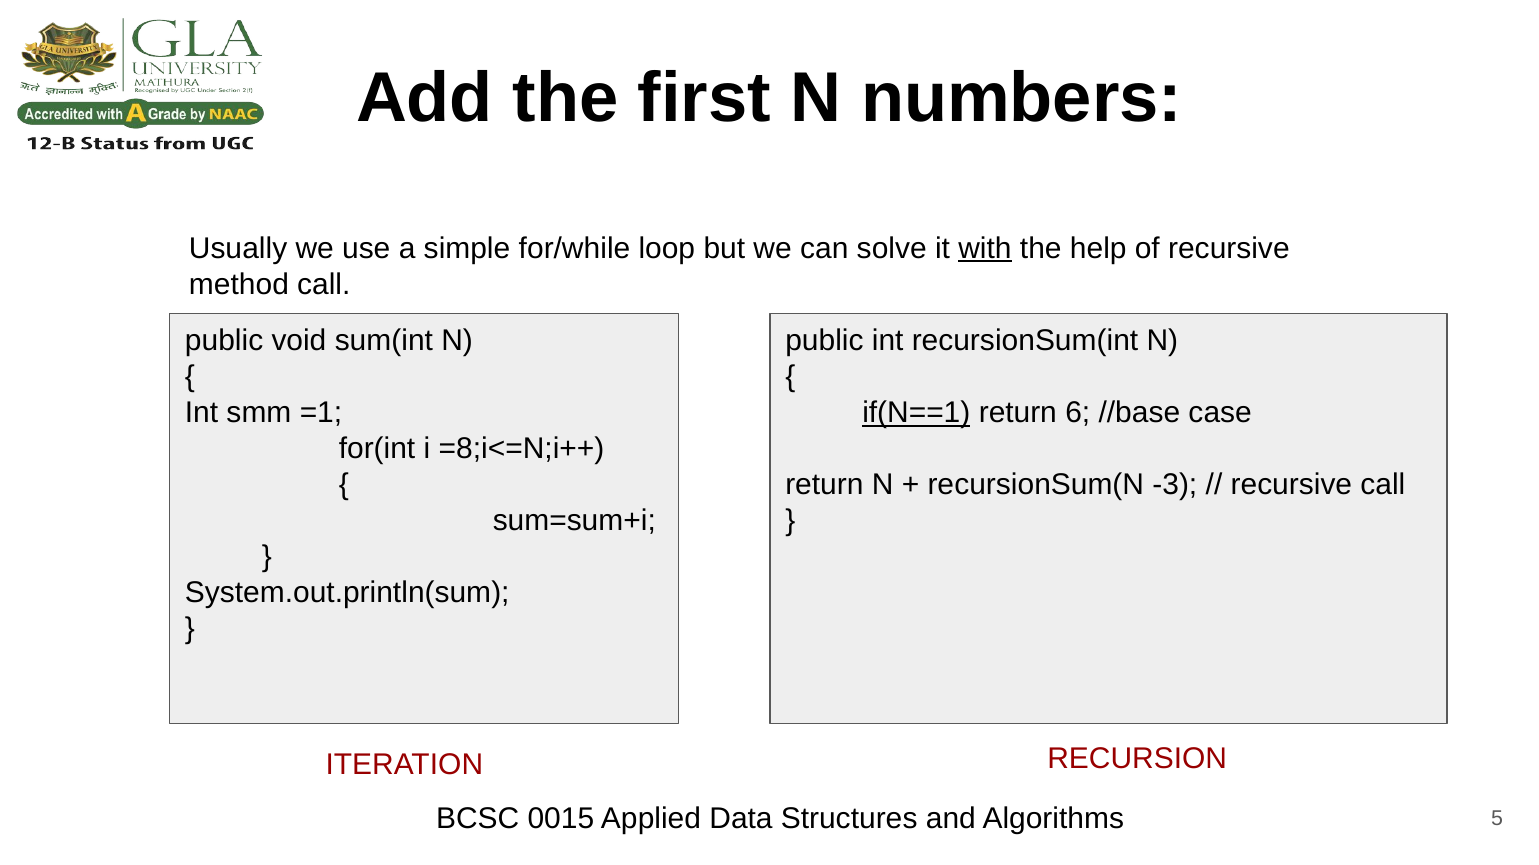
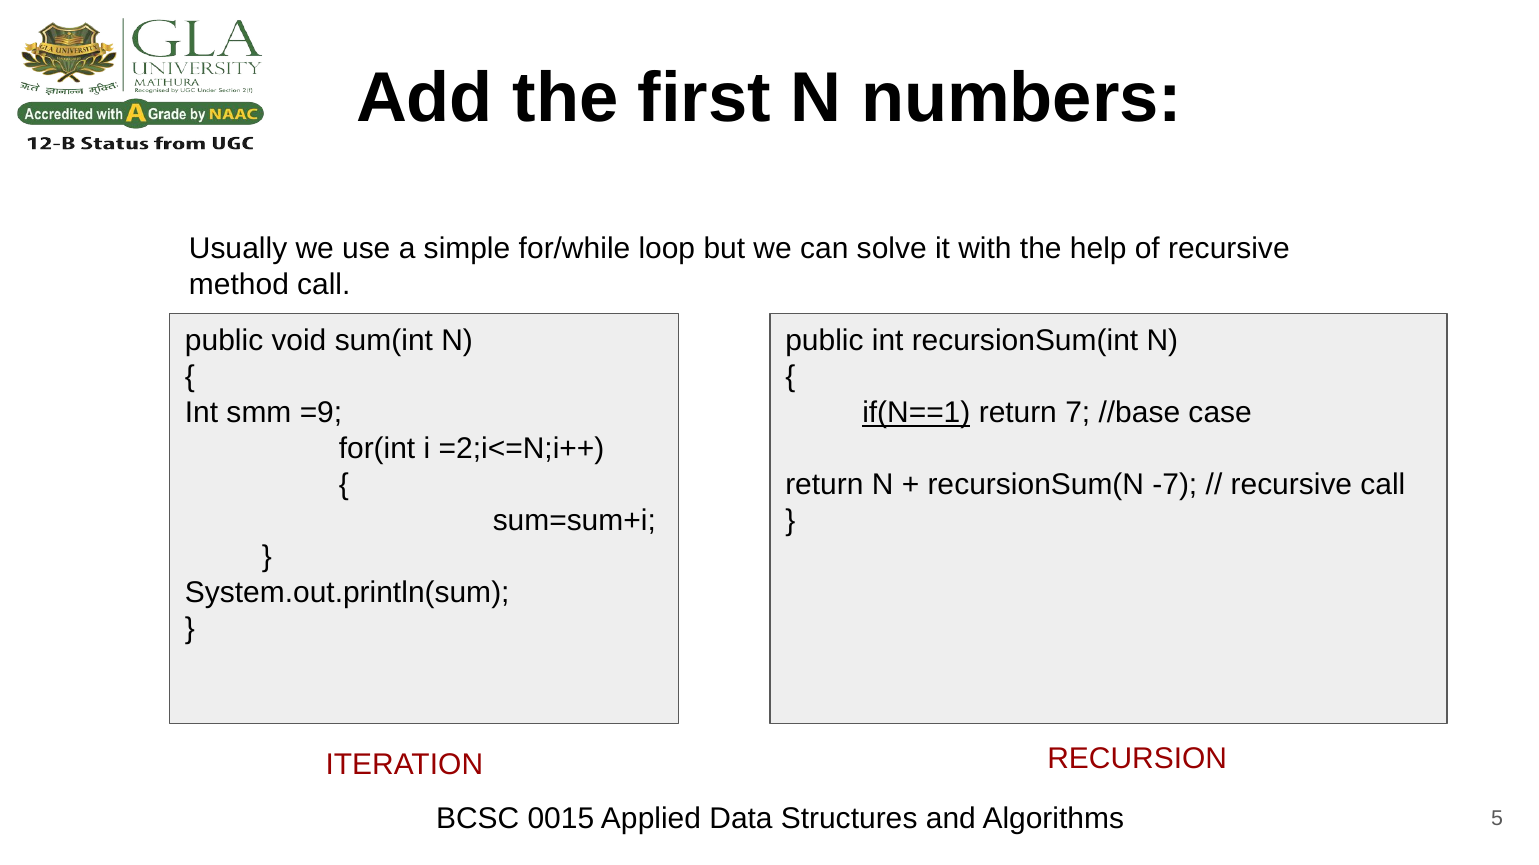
with underline: present -> none (985, 248)
=1: =1 -> =9 (321, 413)
6: 6 -> 7 (1078, 413)
=8;i<=N;i++: =8;i<=N;i++ -> =2;i<=N;i++ (522, 449)
-3: -3 -> -7 (1175, 485)
